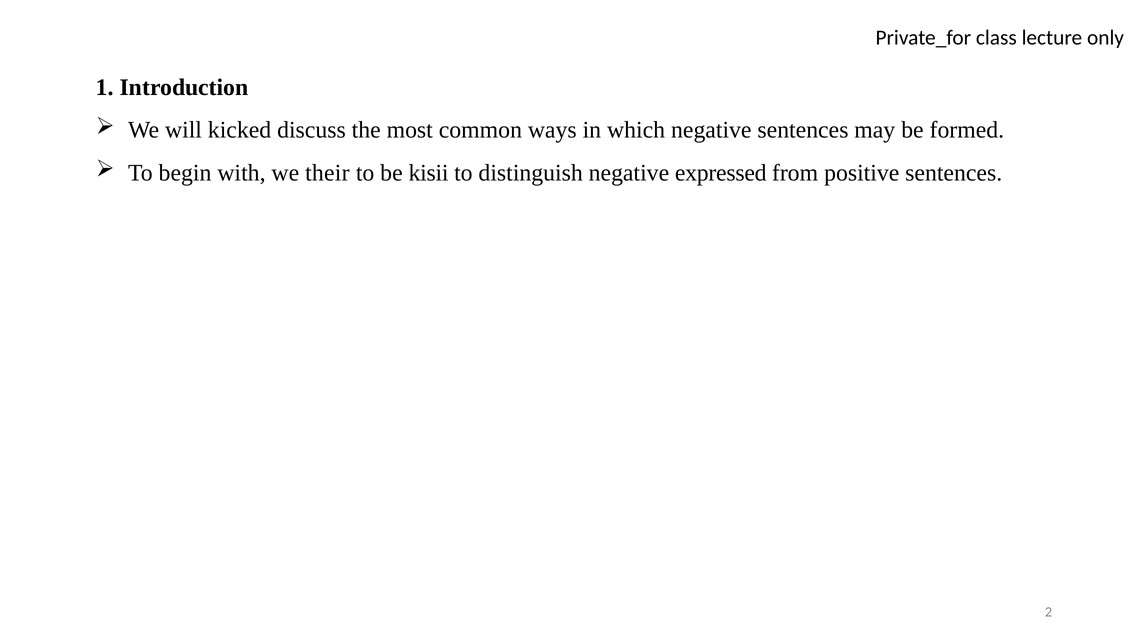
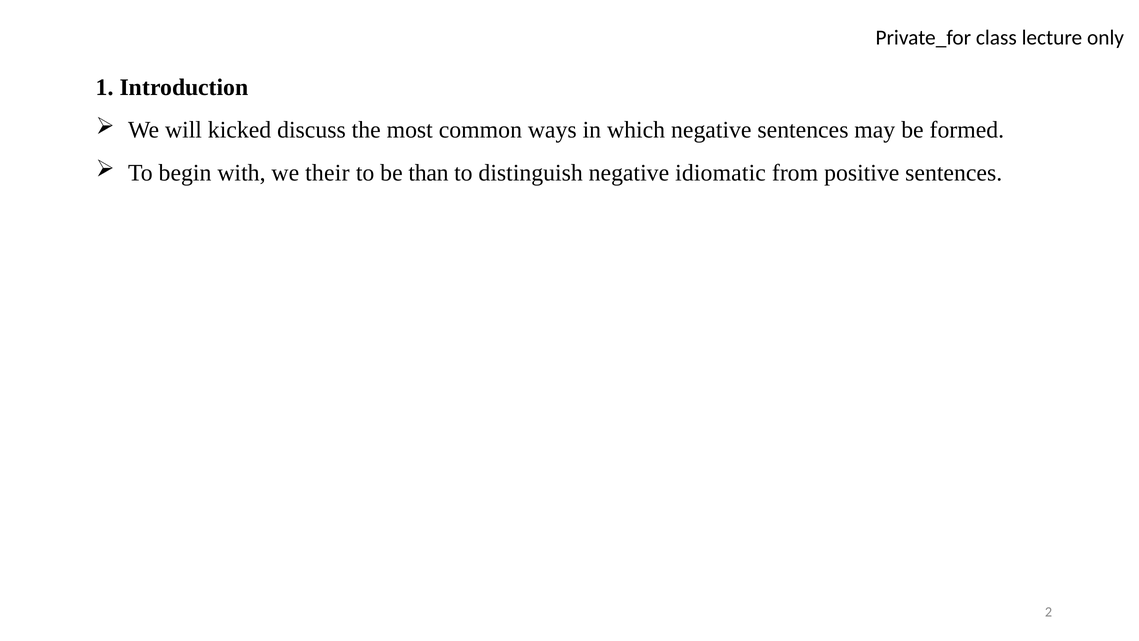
kisii: kisii -> than (429, 173)
expressed: expressed -> idiomatic (721, 173)
